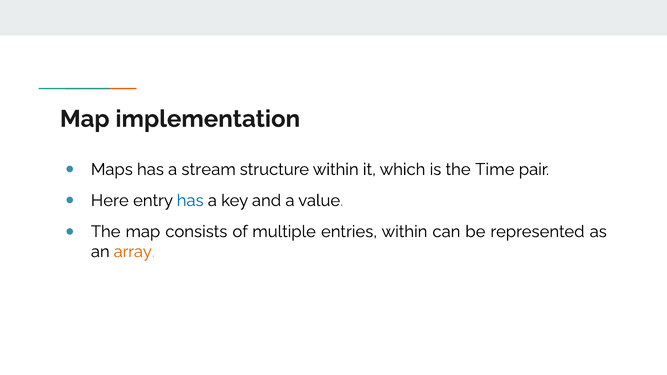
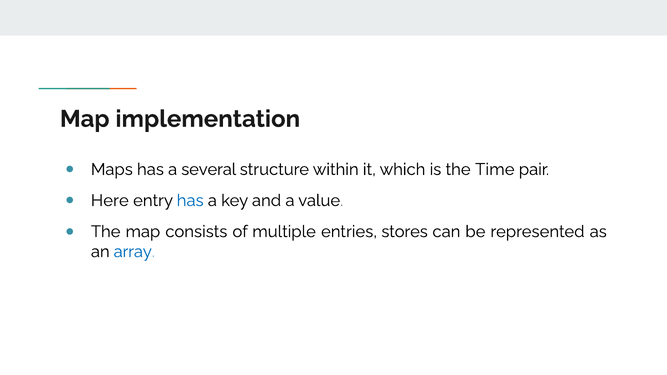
stream: stream -> several (209, 169)
entries within: within -> stores (405, 232)
array colour: orange -> blue (134, 252)
